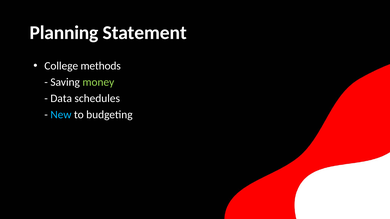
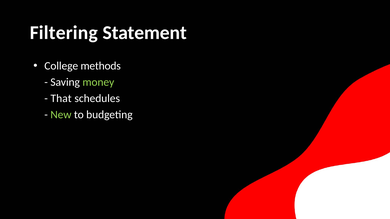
Planning: Planning -> Filtering (64, 33)
Data: Data -> That (61, 99)
New colour: light blue -> light green (61, 115)
